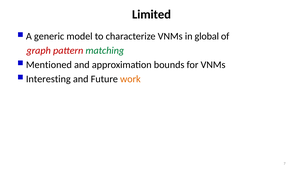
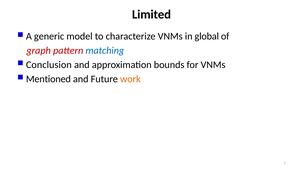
matching colour: green -> blue (105, 50)
Mentioned: Mentioned -> Conclusion (49, 65)
Interesting: Interesting -> Mentioned (48, 79)
